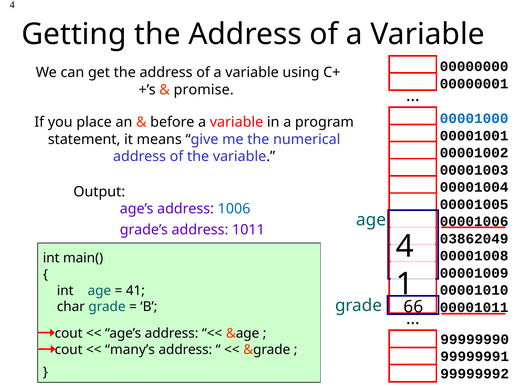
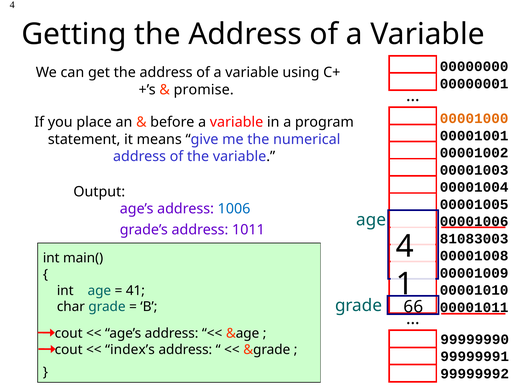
00001000 colour: blue -> orange (474, 118)
03862049: 03862049 -> 81083003 (474, 238)
many’s: many’s -> index’s (130, 349)
